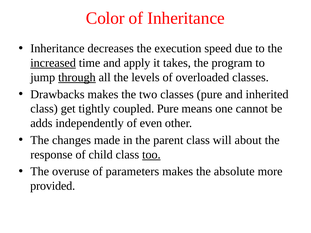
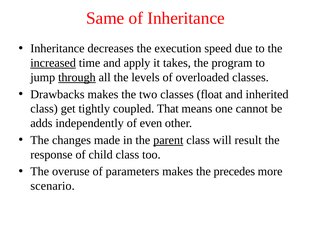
Color: Color -> Same (105, 18)
classes pure: pure -> float (210, 94)
coupled Pure: Pure -> That (168, 109)
parent underline: none -> present (168, 140)
about: about -> result (248, 140)
too underline: present -> none (151, 155)
absolute: absolute -> precedes (234, 172)
provided: provided -> scenario (53, 186)
